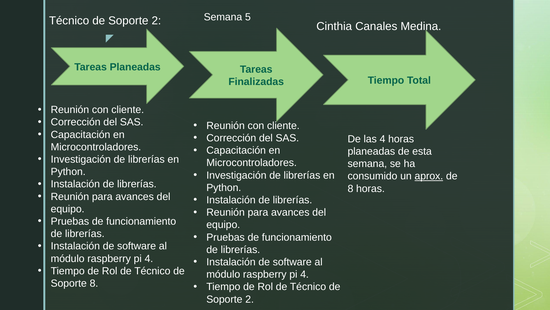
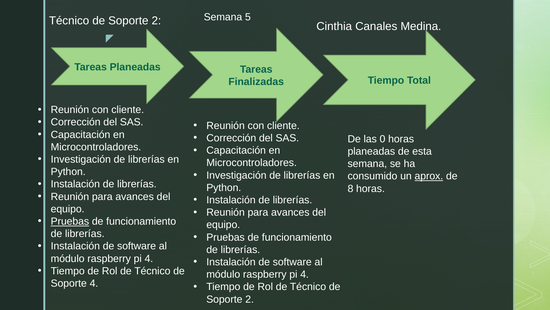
las 4: 4 -> 0 (382, 139)
Pruebas underline: none -> present (70, 221)
Soporte 8: 8 -> 4 (94, 283)
